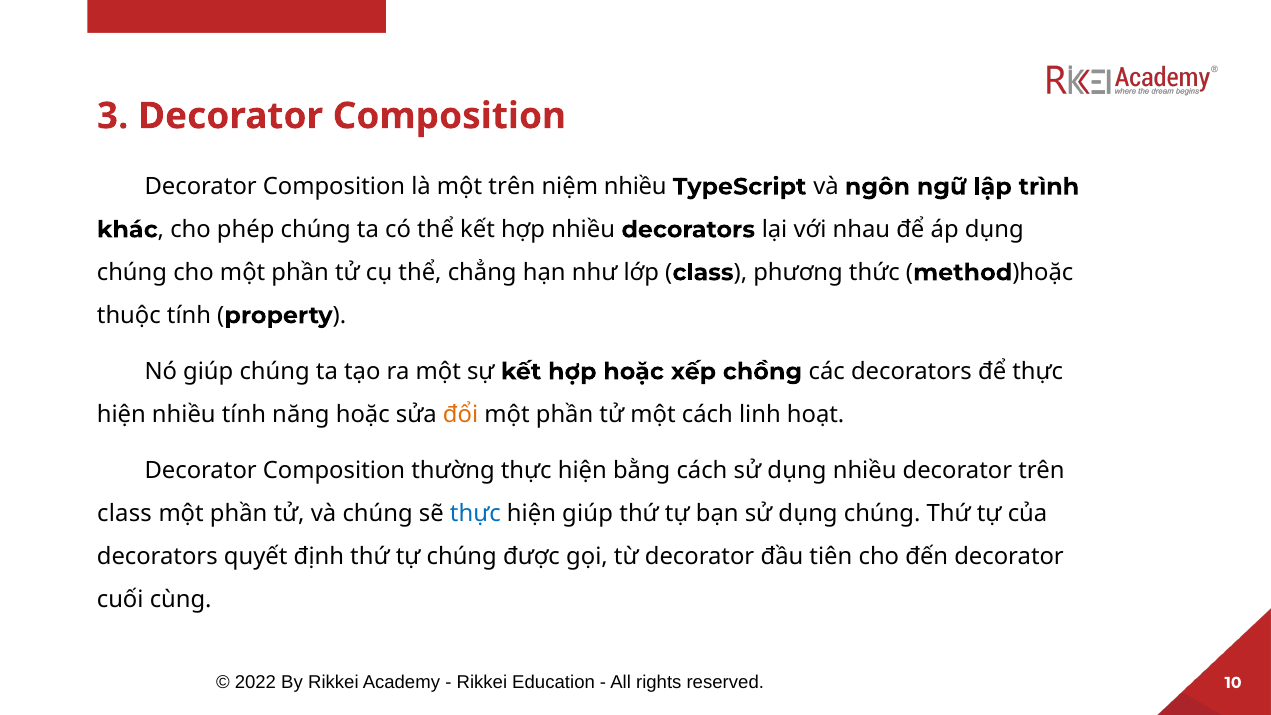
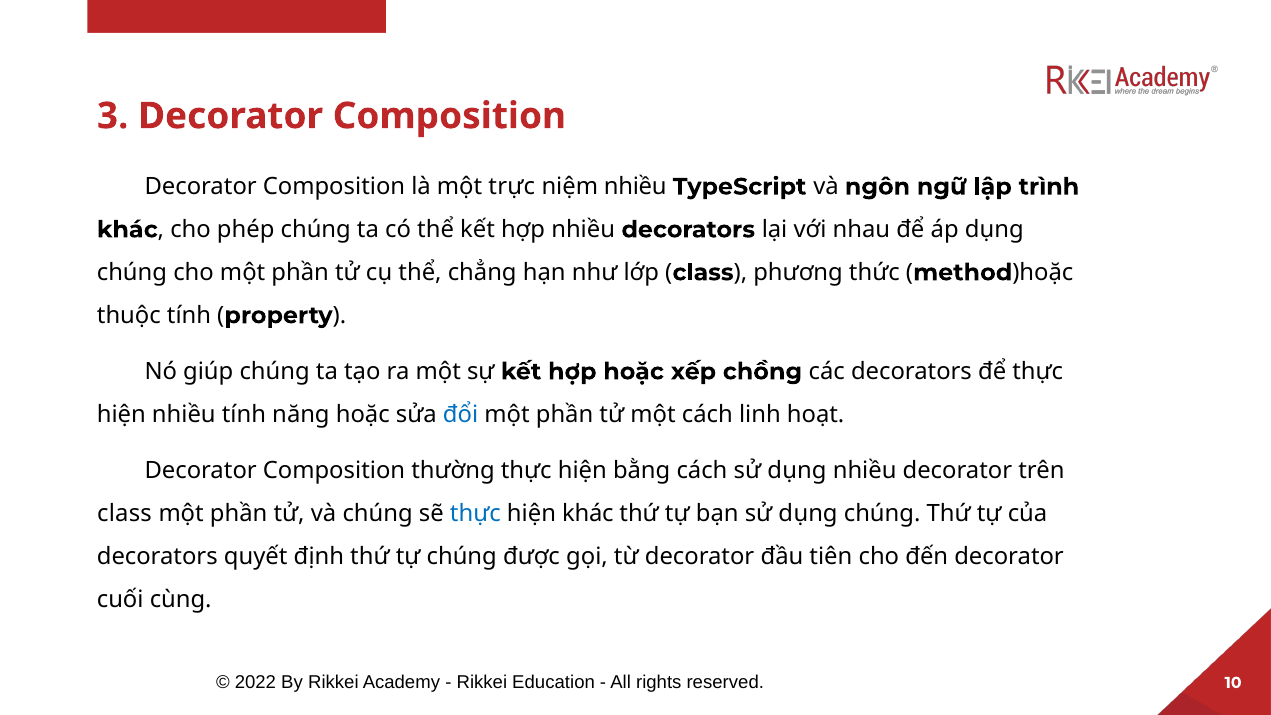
một trên: trên -> trực (512, 187)
đổi colour: orange -> blue (461, 414)
hiện giúp: giúp -> khác (588, 513)
